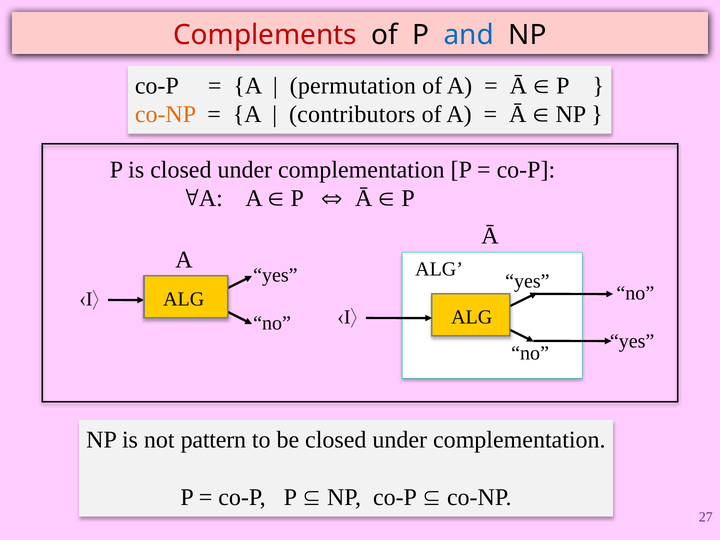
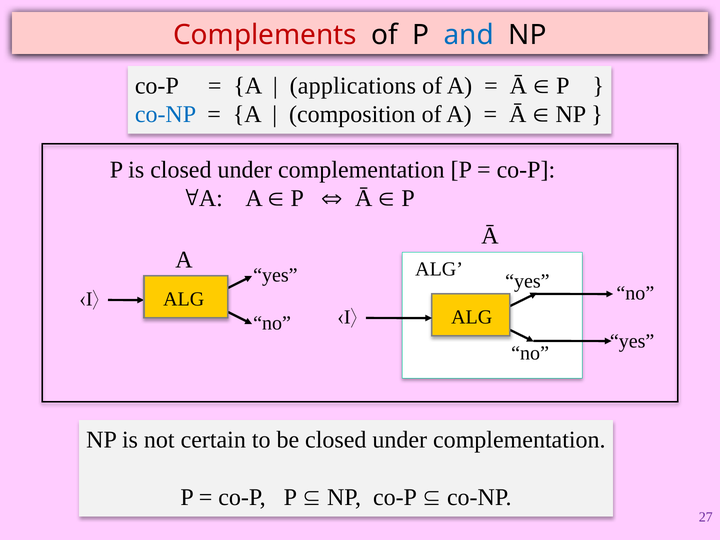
permutation: permutation -> applications (353, 86)
co-NP colour: orange -> blue (166, 114)
contributors: contributors -> composition (352, 114)
pattern: pattern -> certain (213, 440)
